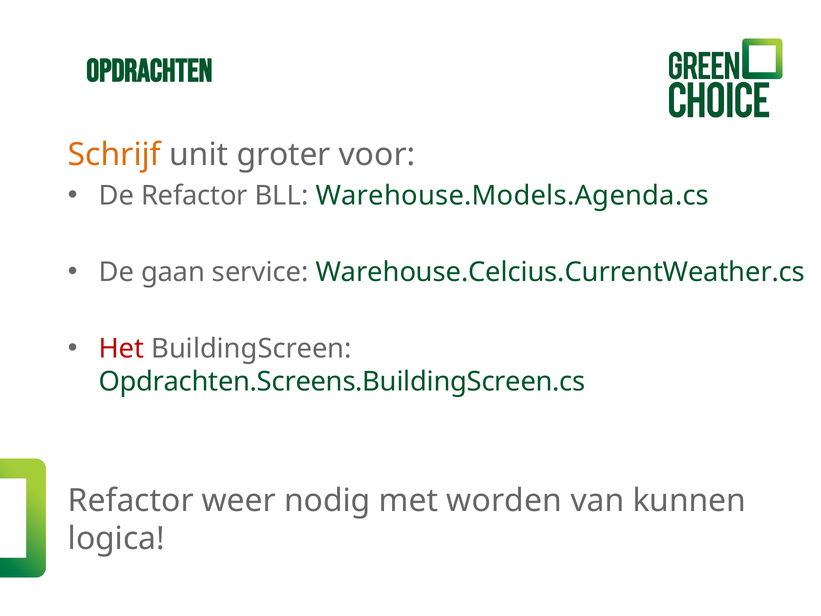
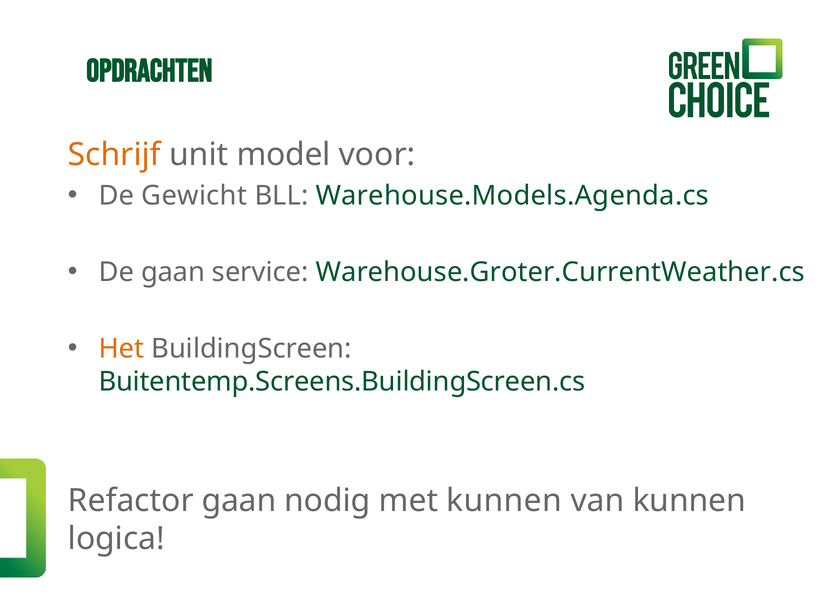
groter: groter -> model (284, 155)
De Refactor: Refactor -> Gewicht (194, 195)
Warehouse.Celcius.CurrentWeather.cs: Warehouse.Celcius.CurrentWeather.cs -> Warehouse.Groter.CurrentWeather.cs (560, 272)
Het colour: red -> orange (121, 349)
Opdrachten.Screens.BuildingScreen.cs: Opdrachten.Screens.BuildingScreen.cs -> Buitentemp.Screens.BuildingScreen.cs (342, 381)
Refactor weer: weer -> gaan (239, 500)
met worden: worden -> kunnen (504, 500)
